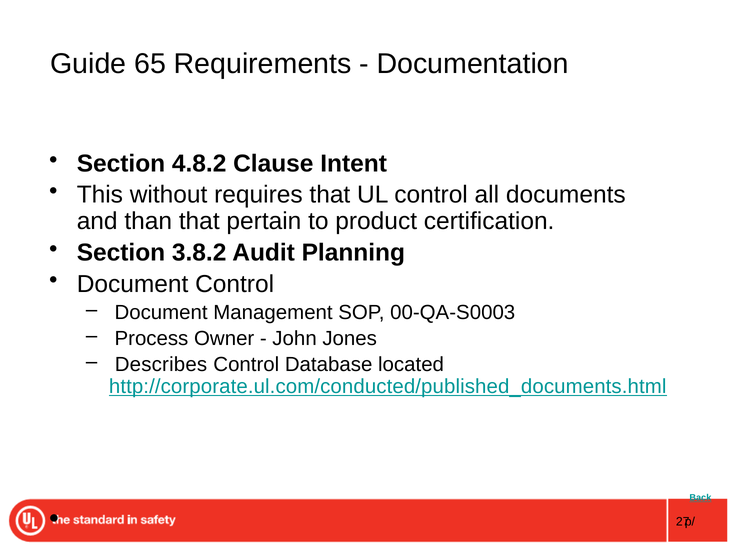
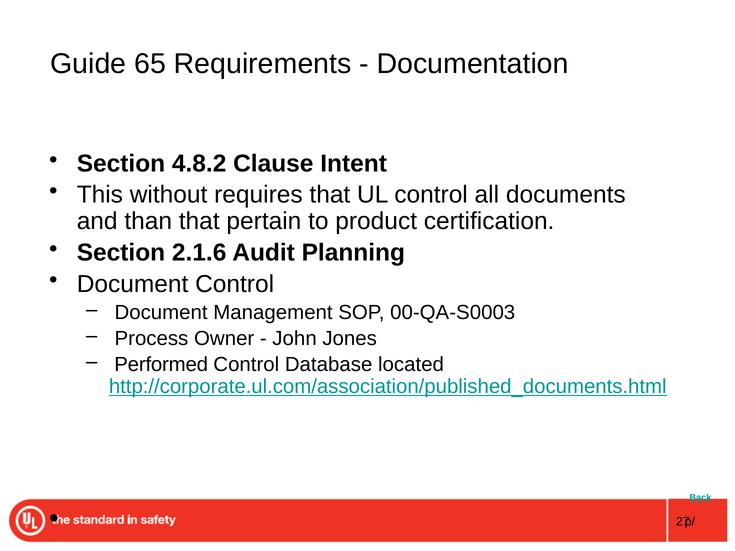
3.8.2: 3.8.2 -> 2.1.6 (199, 253)
Describes: Describes -> Performed (161, 365)
http://corporate.ul.com/conducted/published_documents.html: http://corporate.ul.com/conducted/published_documents.html -> http://corporate.ul.com/association/published_documents.html (388, 387)
